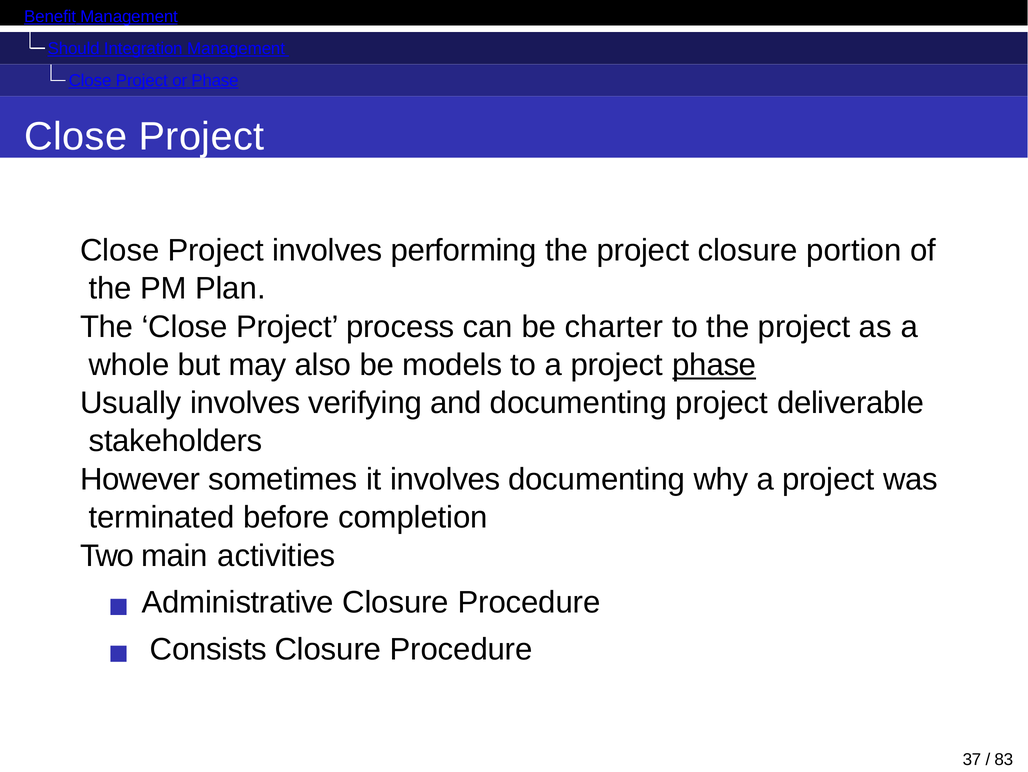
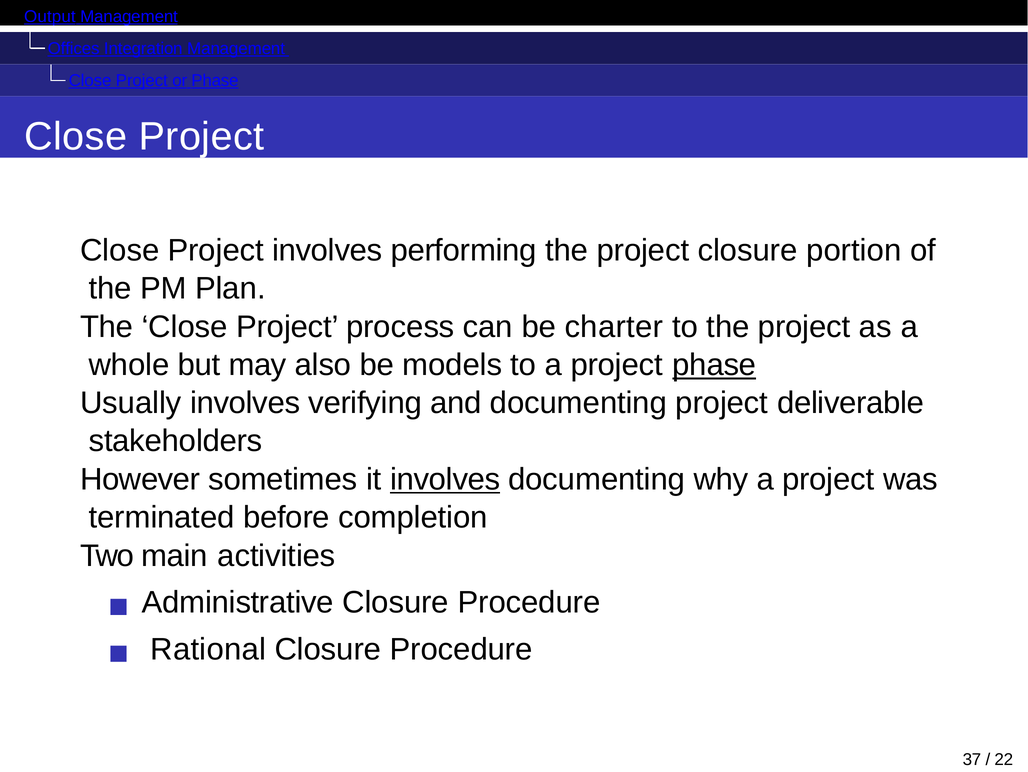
Benefit: Benefit -> Output (50, 16)
Should: Should -> Offices (74, 48)
involves underline: none -> present (445, 479)
Consists: Consists -> Rational (208, 649)
83: 83 -> 22 (1004, 759)
